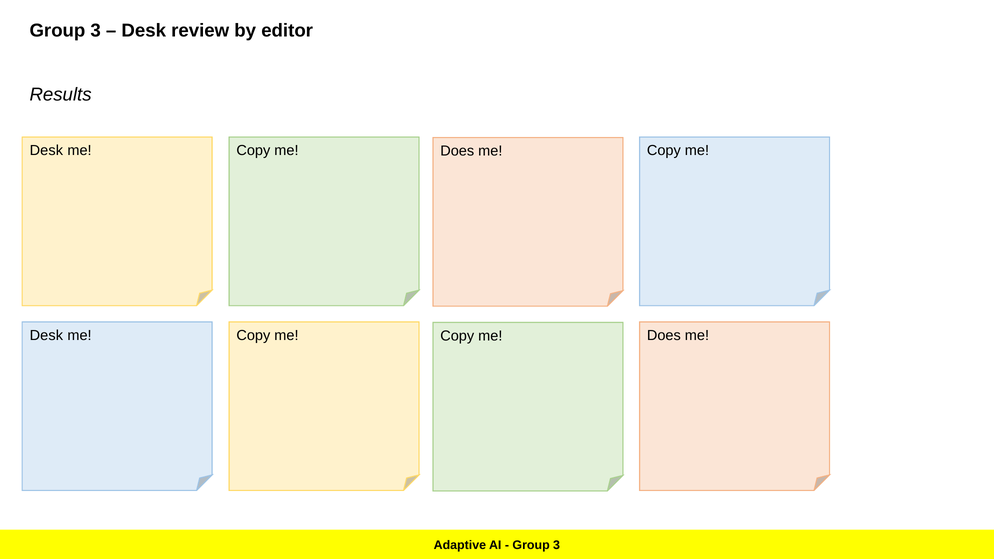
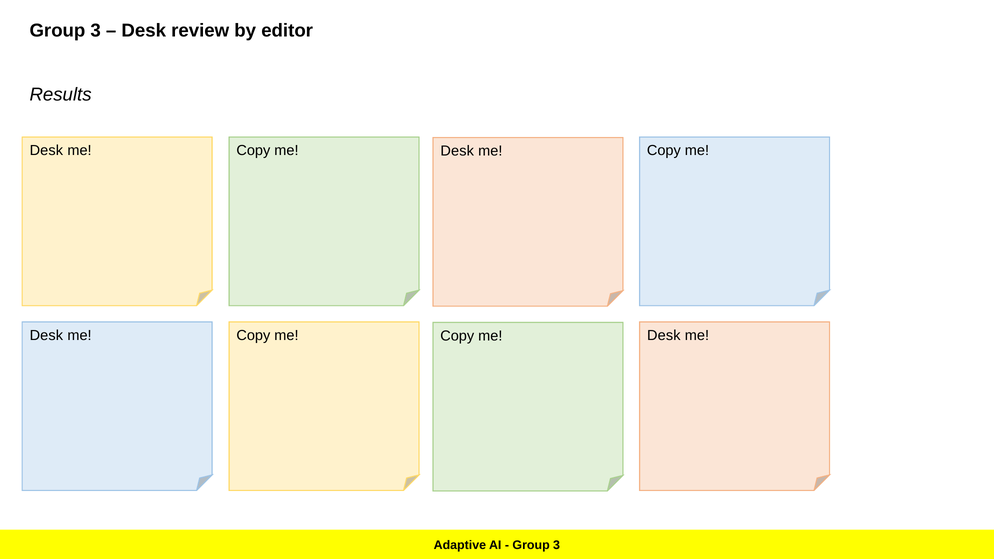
Does: Does -> Desk (457, 151)
Does: Does -> Desk (664, 335)
